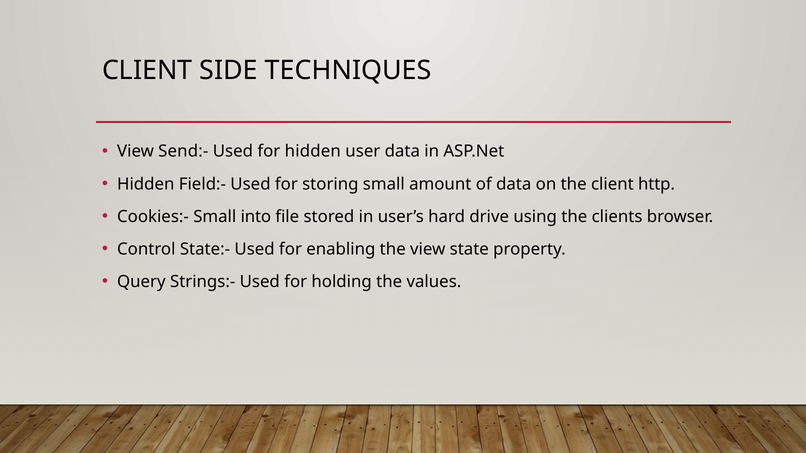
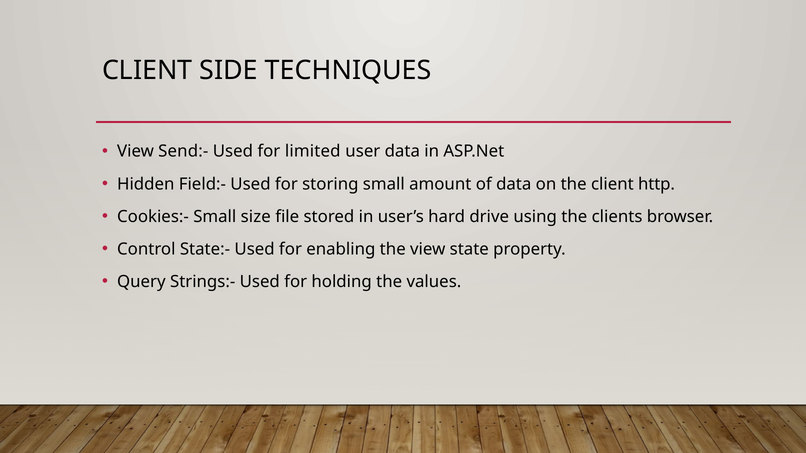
for hidden: hidden -> limited (313, 152)
into: into -> size (256, 217)
